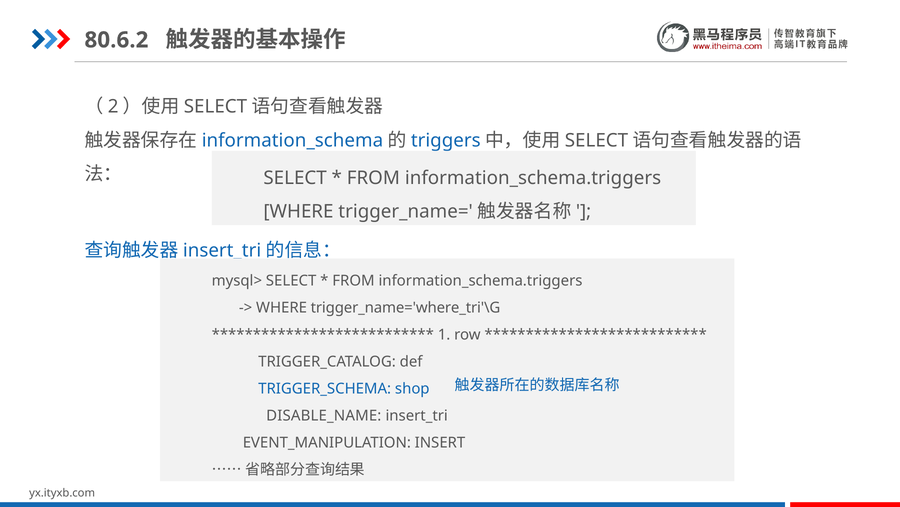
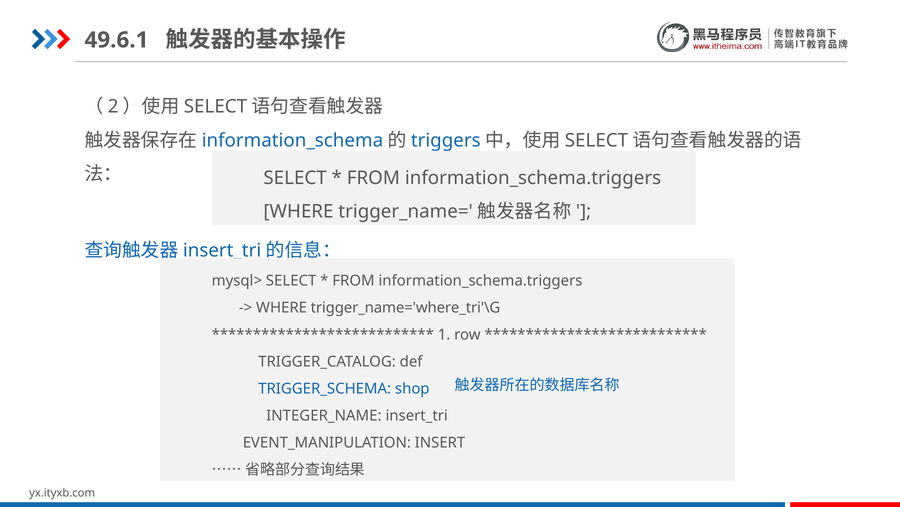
80.6.2: 80.6.2 -> 49.6.1 (116, 40)
DISABLE_NAME: DISABLE_NAME -> INTEGER_NAME (324, 415)
